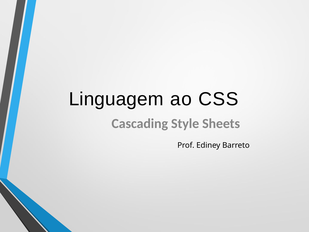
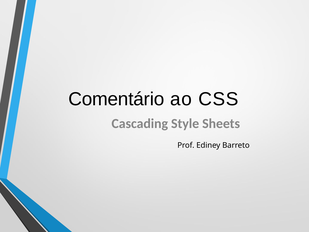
Linguagem: Linguagem -> Comentário (116, 99)
